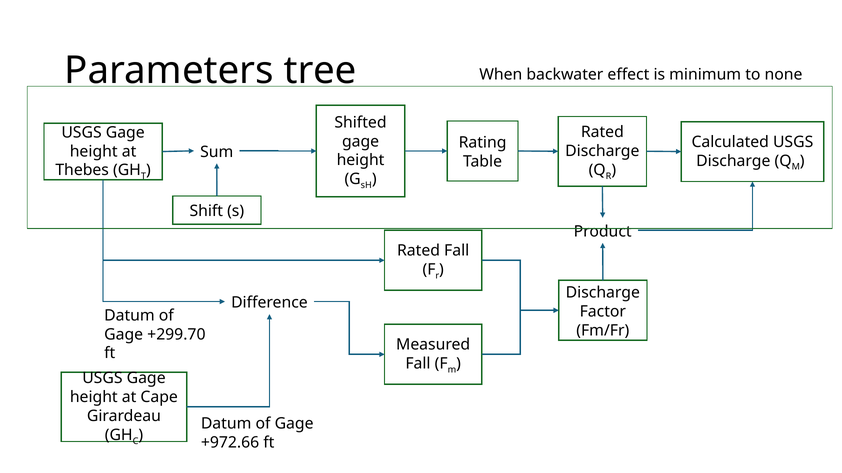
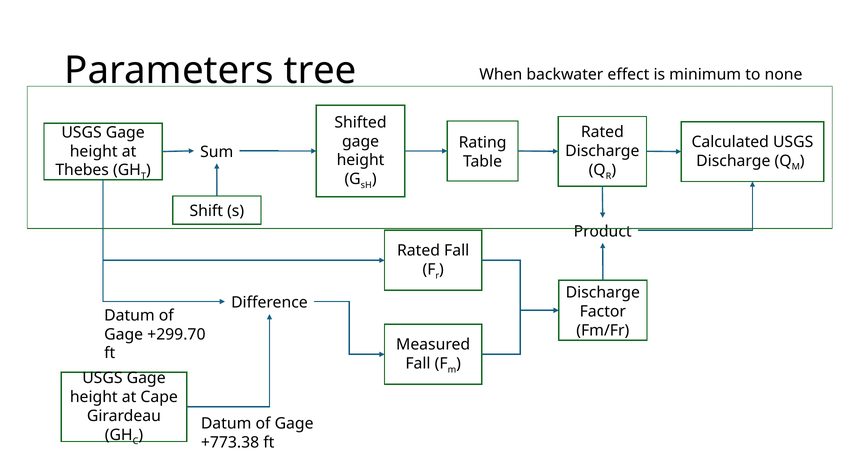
+972.66: +972.66 -> +773.38 (230, 443)
